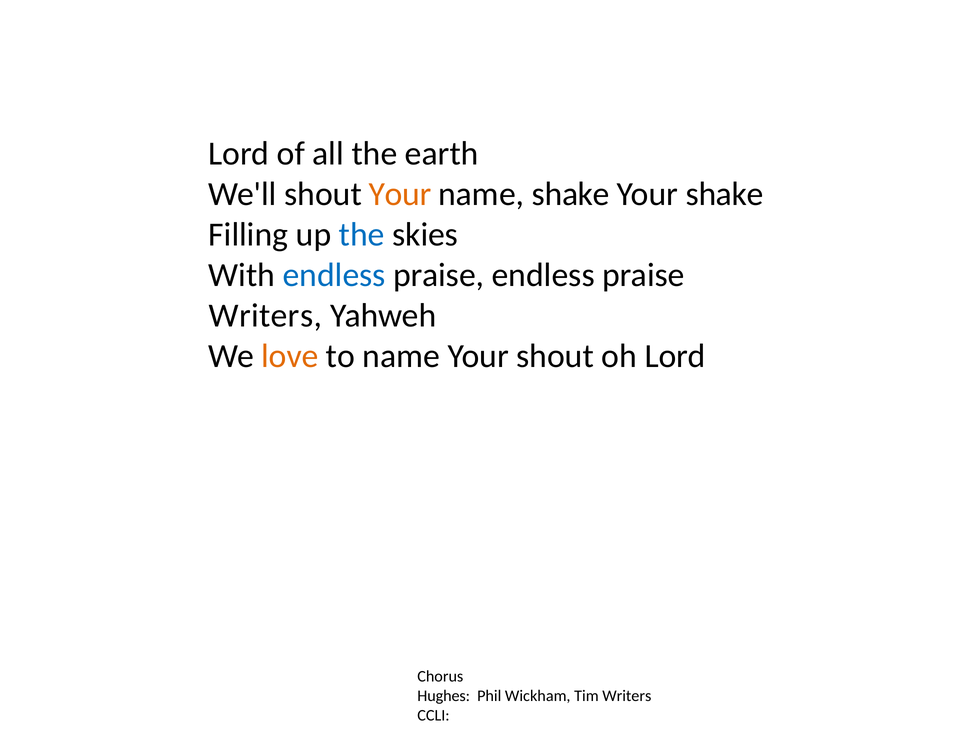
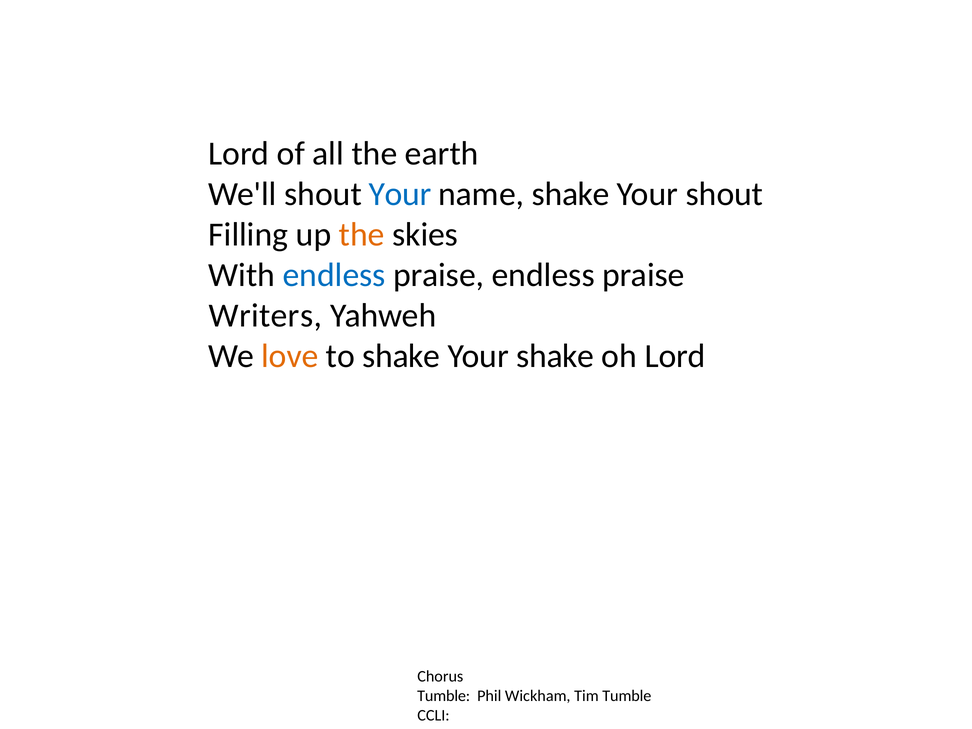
Your colour: orange -> blue (400, 194)
Your shake: shake -> shout (724, 194)
the colour: blue -> orange (362, 235)
to name: name -> shake (401, 356)
Your shout: shout -> shake (555, 356)
Hughes: Hughes -> Tumble (444, 696)
Tim Writers: Writers -> Tumble (627, 696)
